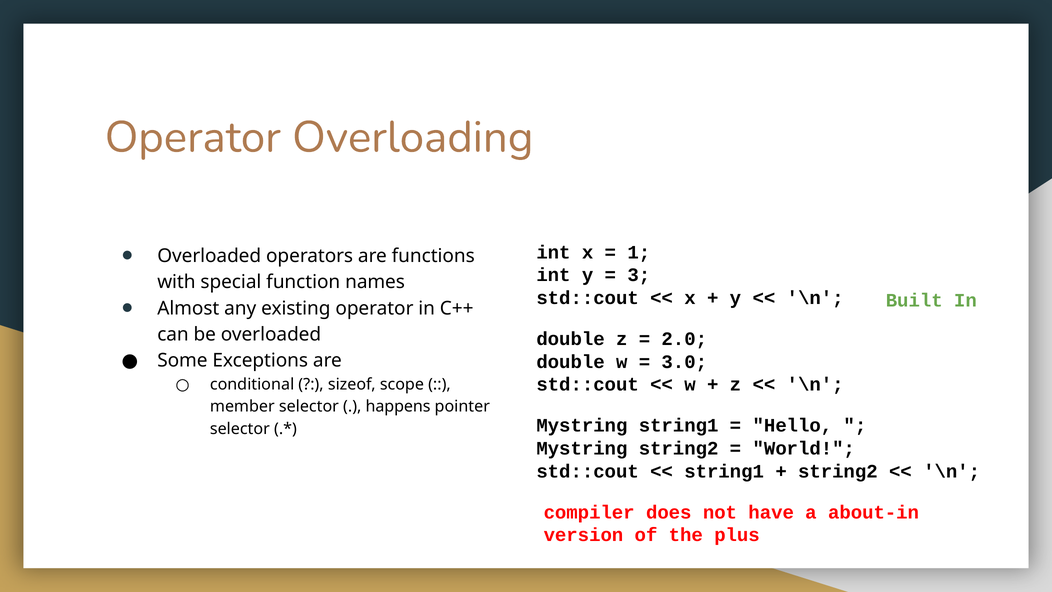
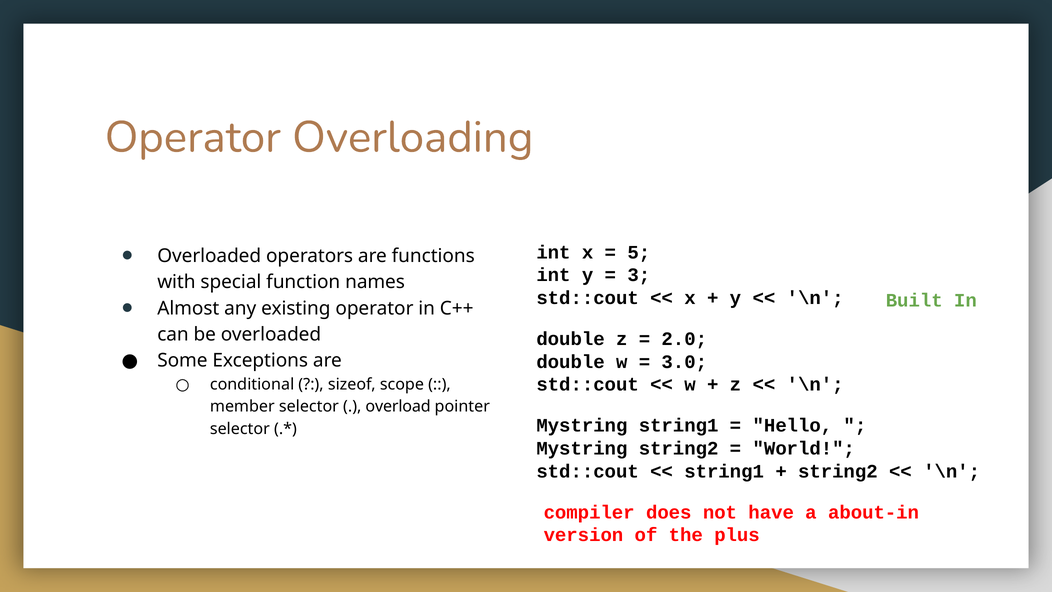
1: 1 -> 5 (639, 252)
happens: happens -> overload (398, 406)
